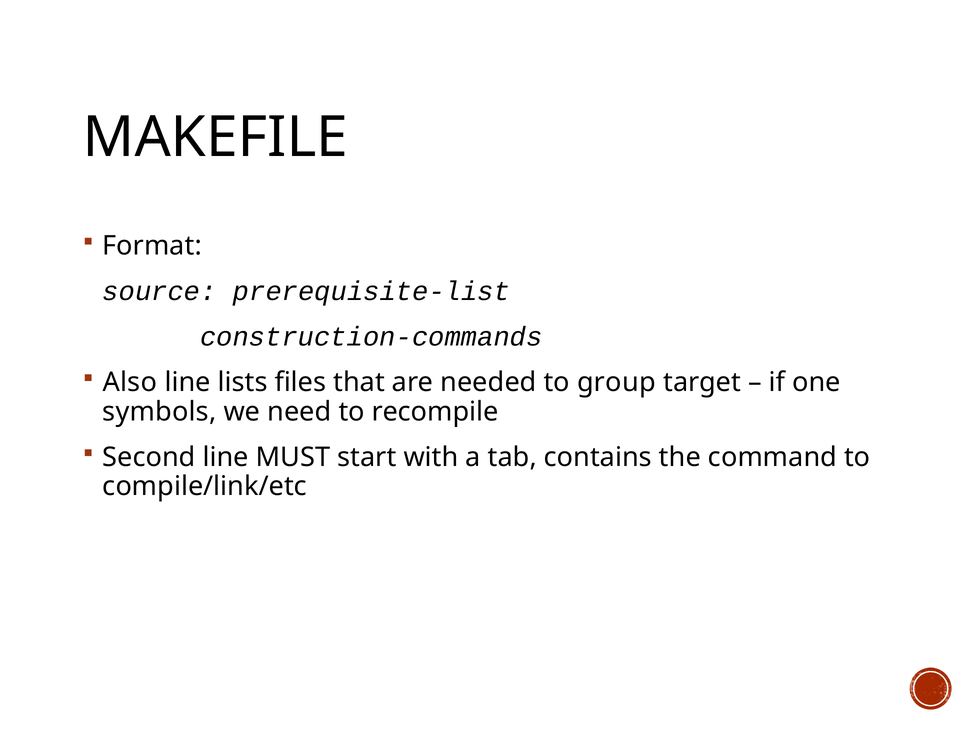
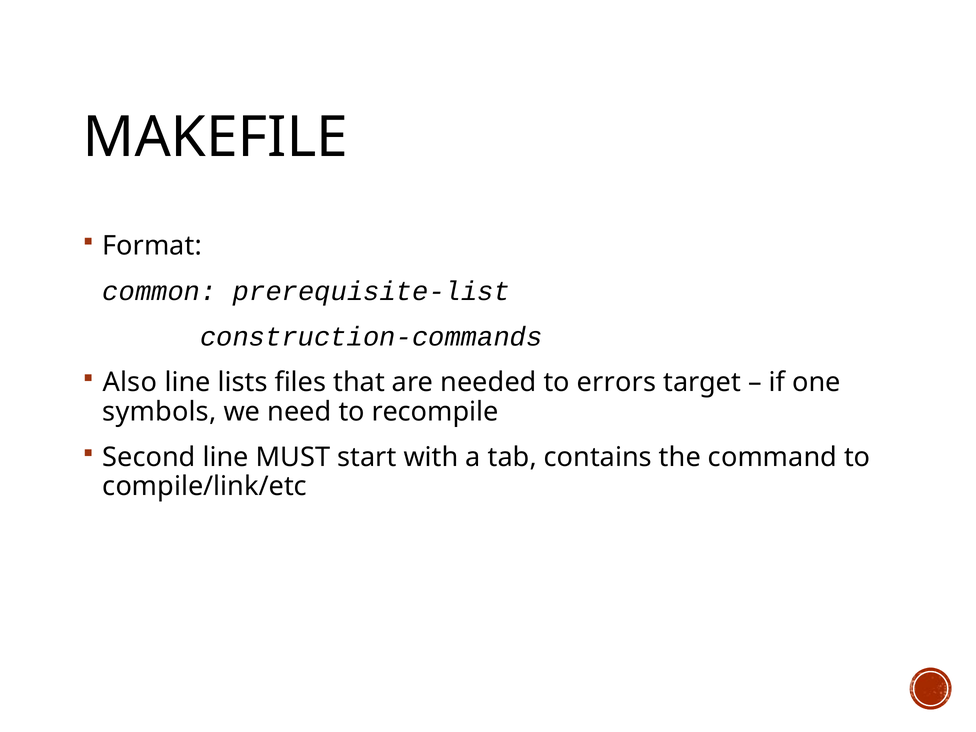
source: source -> common (160, 291)
group: group -> errors (617, 382)
